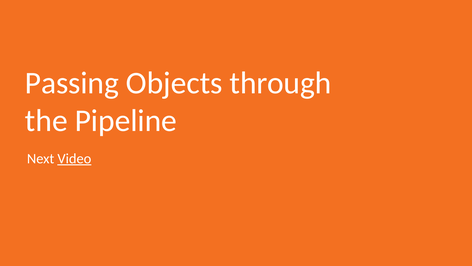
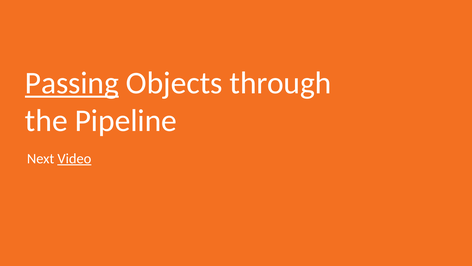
Passing underline: none -> present (72, 83)
